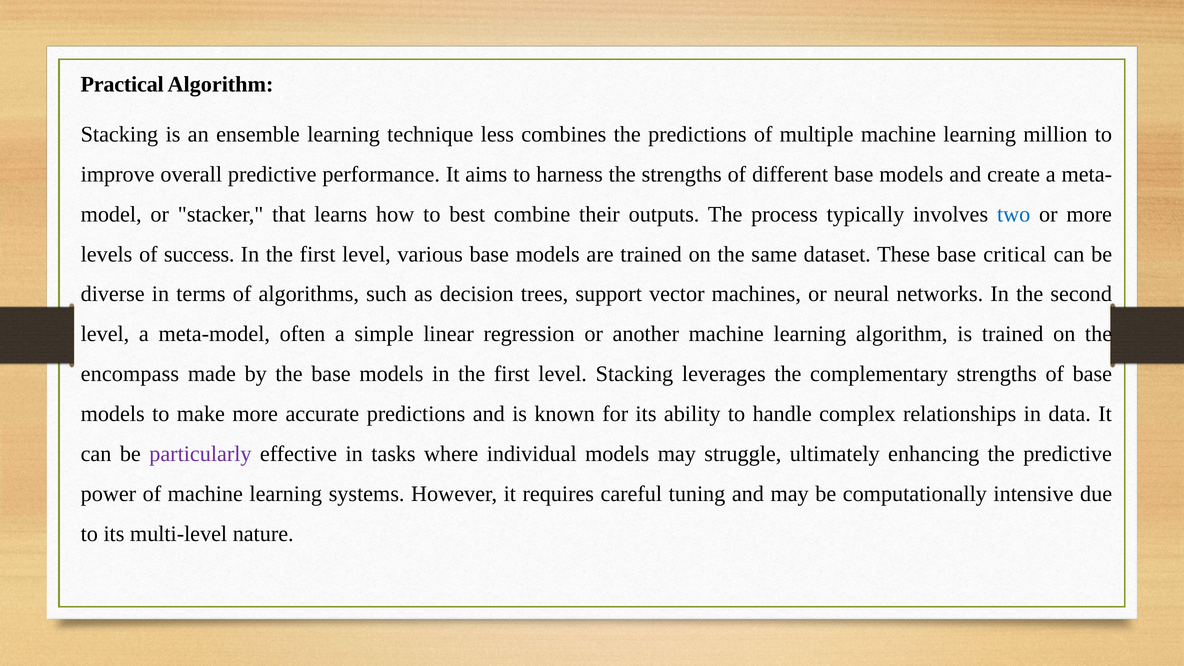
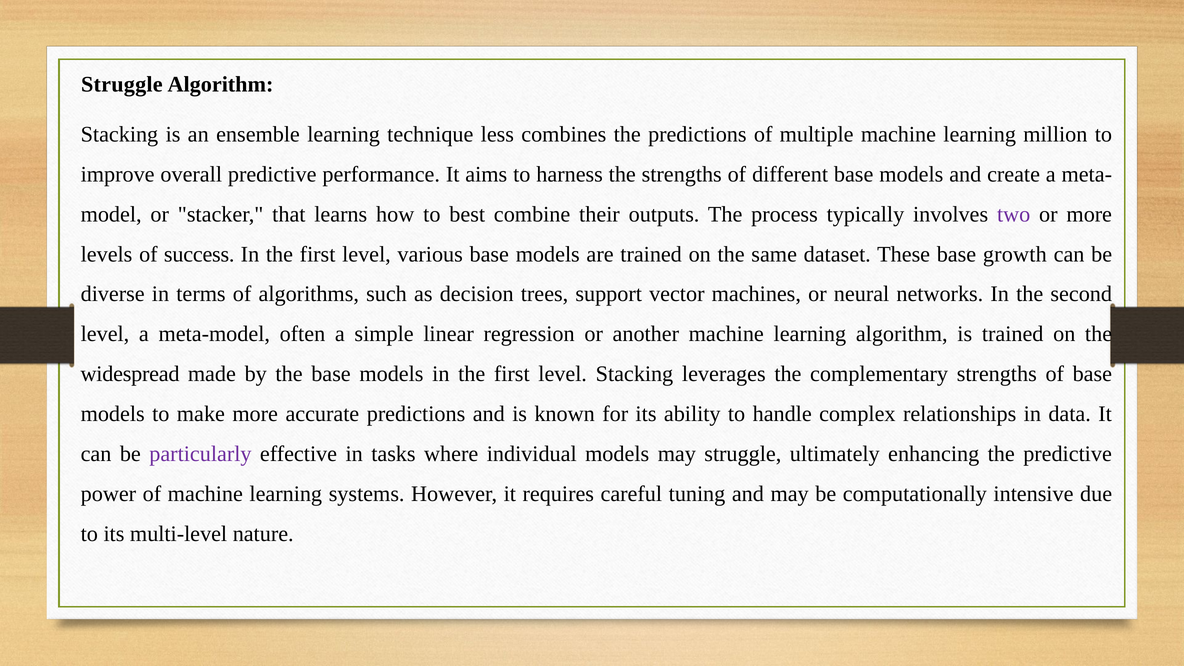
Practical: Practical -> Struggle (122, 84)
two colour: blue -> purple (1014, 214)
critical: critical -> growth (1015, 254)
encompass: encompass -> widespread (130, 374)
